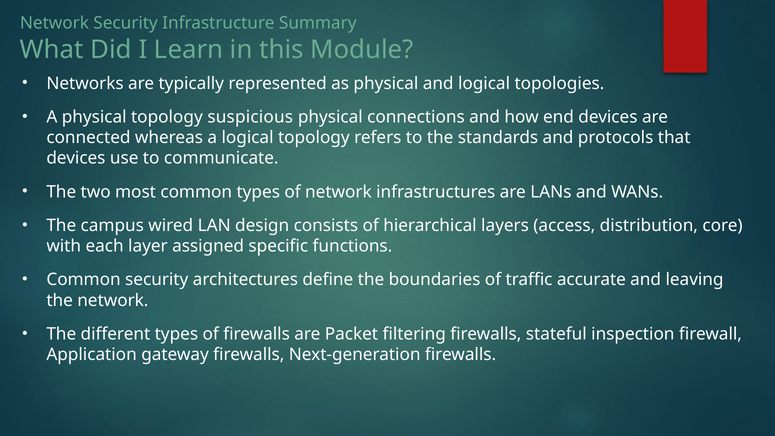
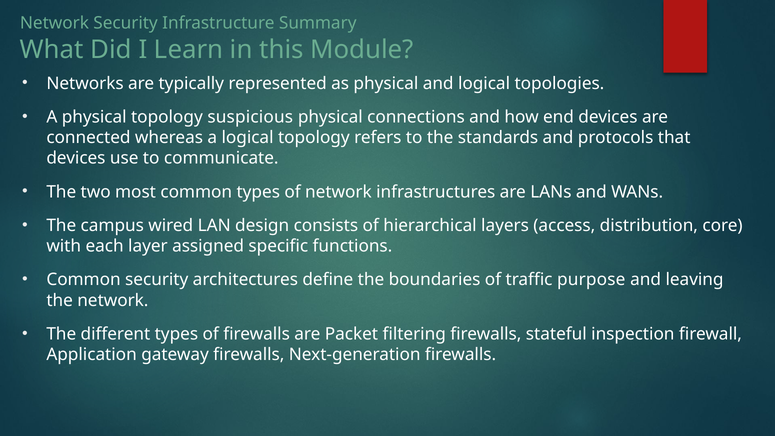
accurate: accurate -> purpose (591, 280)
